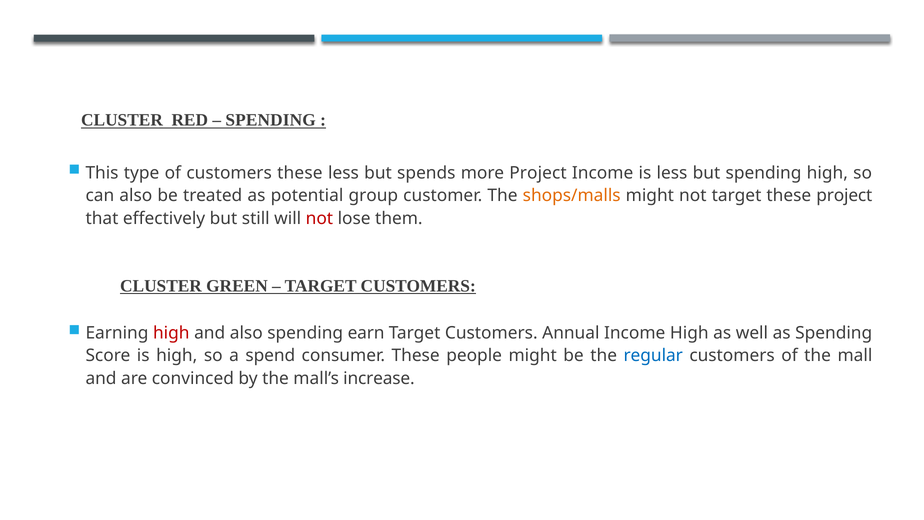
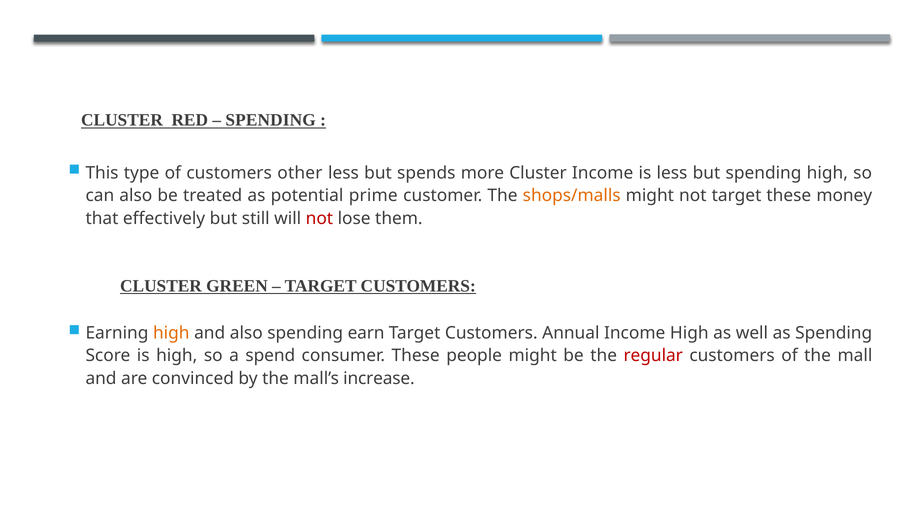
customers these: these -> other (300, 173)
more Project: Project -> Cluster (538, 173)
group: group -> prime (373, 196)
these project: project -> money (844, 196)
high colour: red -> orange (171, 333)
regular colour: blue -> red (653, 356)
